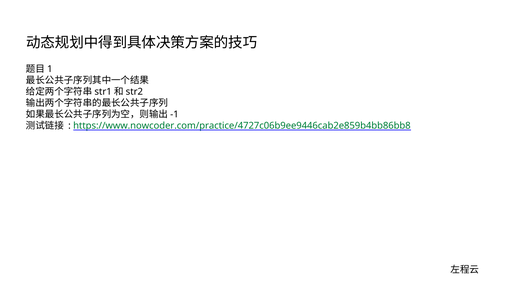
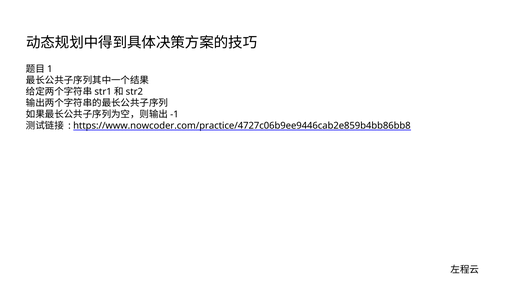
https://www.nowcoder.com/practice/4727c06b9ee9446cab2e859b4bb86bb8 colour: green -> black (242, 126)
